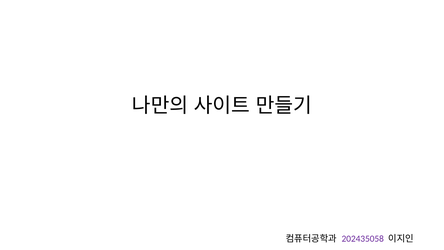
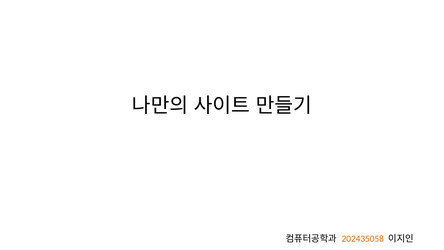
202435058 colour: purple -> orange (363, 239)
